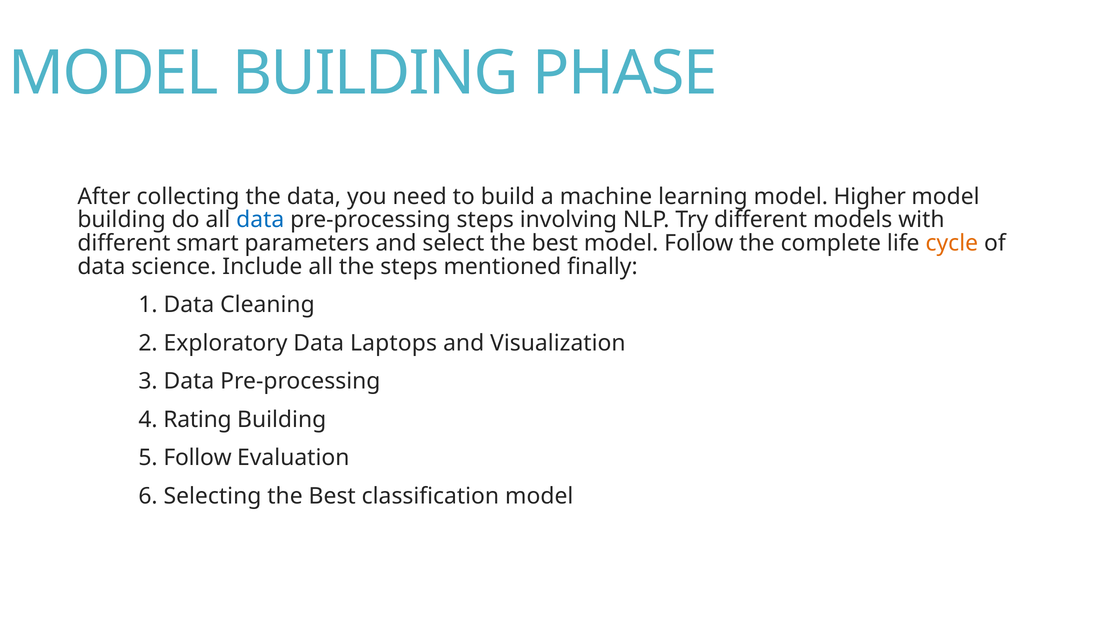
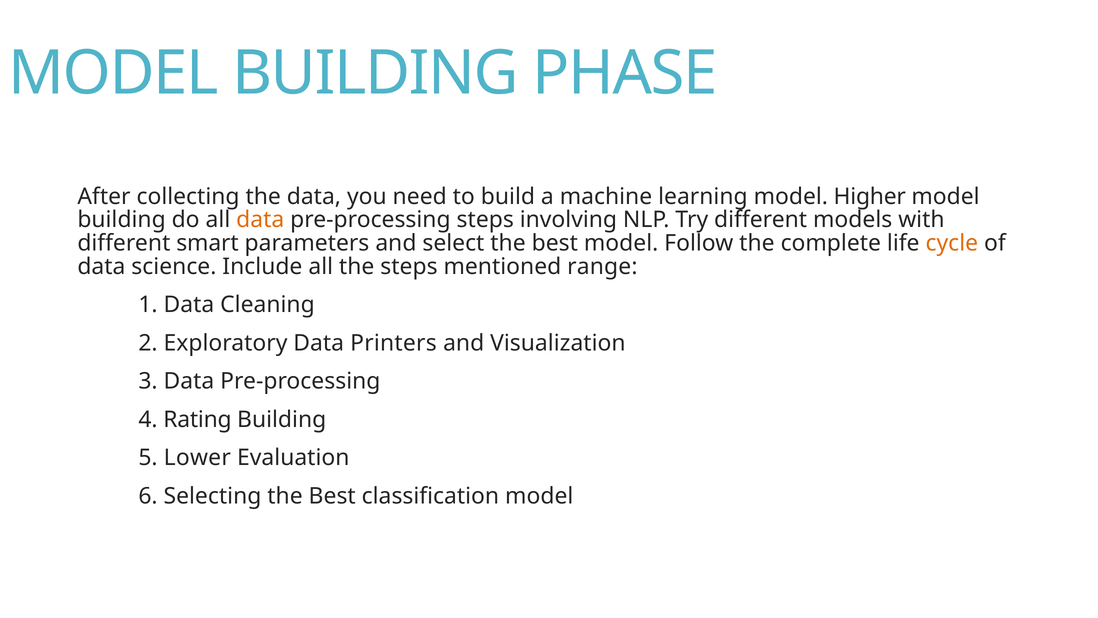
data colour: blue -> orange (260, 220)
finally: finally -> range (602, 266)
Laptops: Laptops -> Printers (393, 343)
5 Follow: Follow -> Lower (197, 458)
